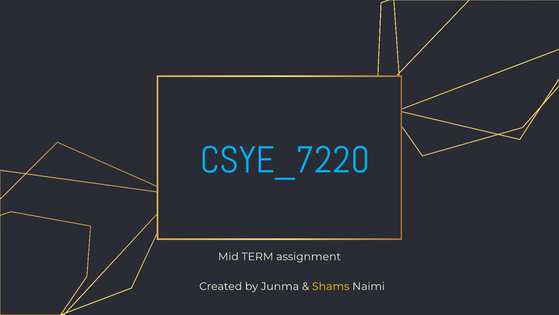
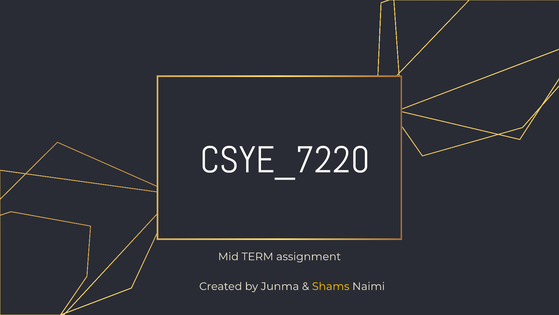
CSYE_7220 colour: light blue -> white (285, 160)
